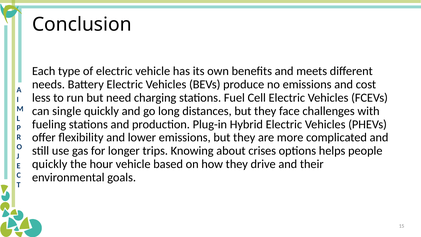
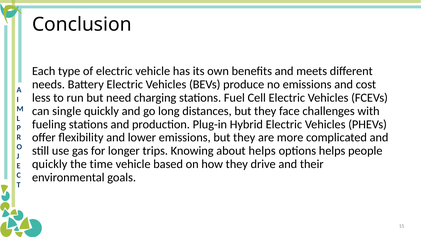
about crises: crises -> helps (262, 151)
hour: hour -> time (101, 164)
